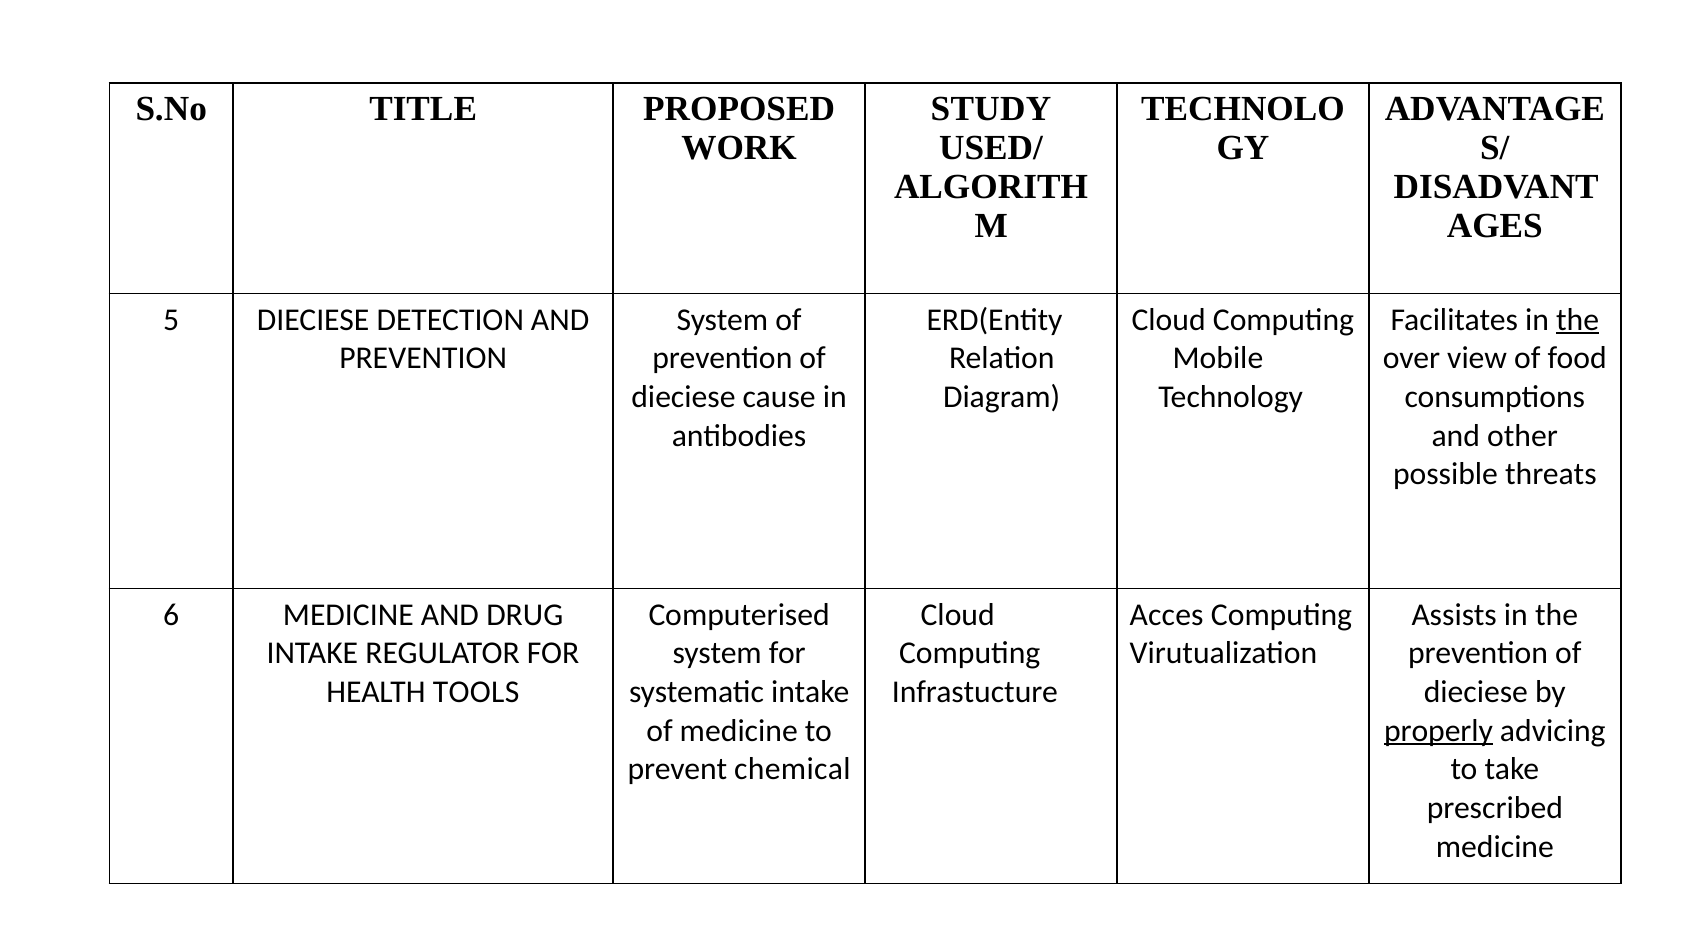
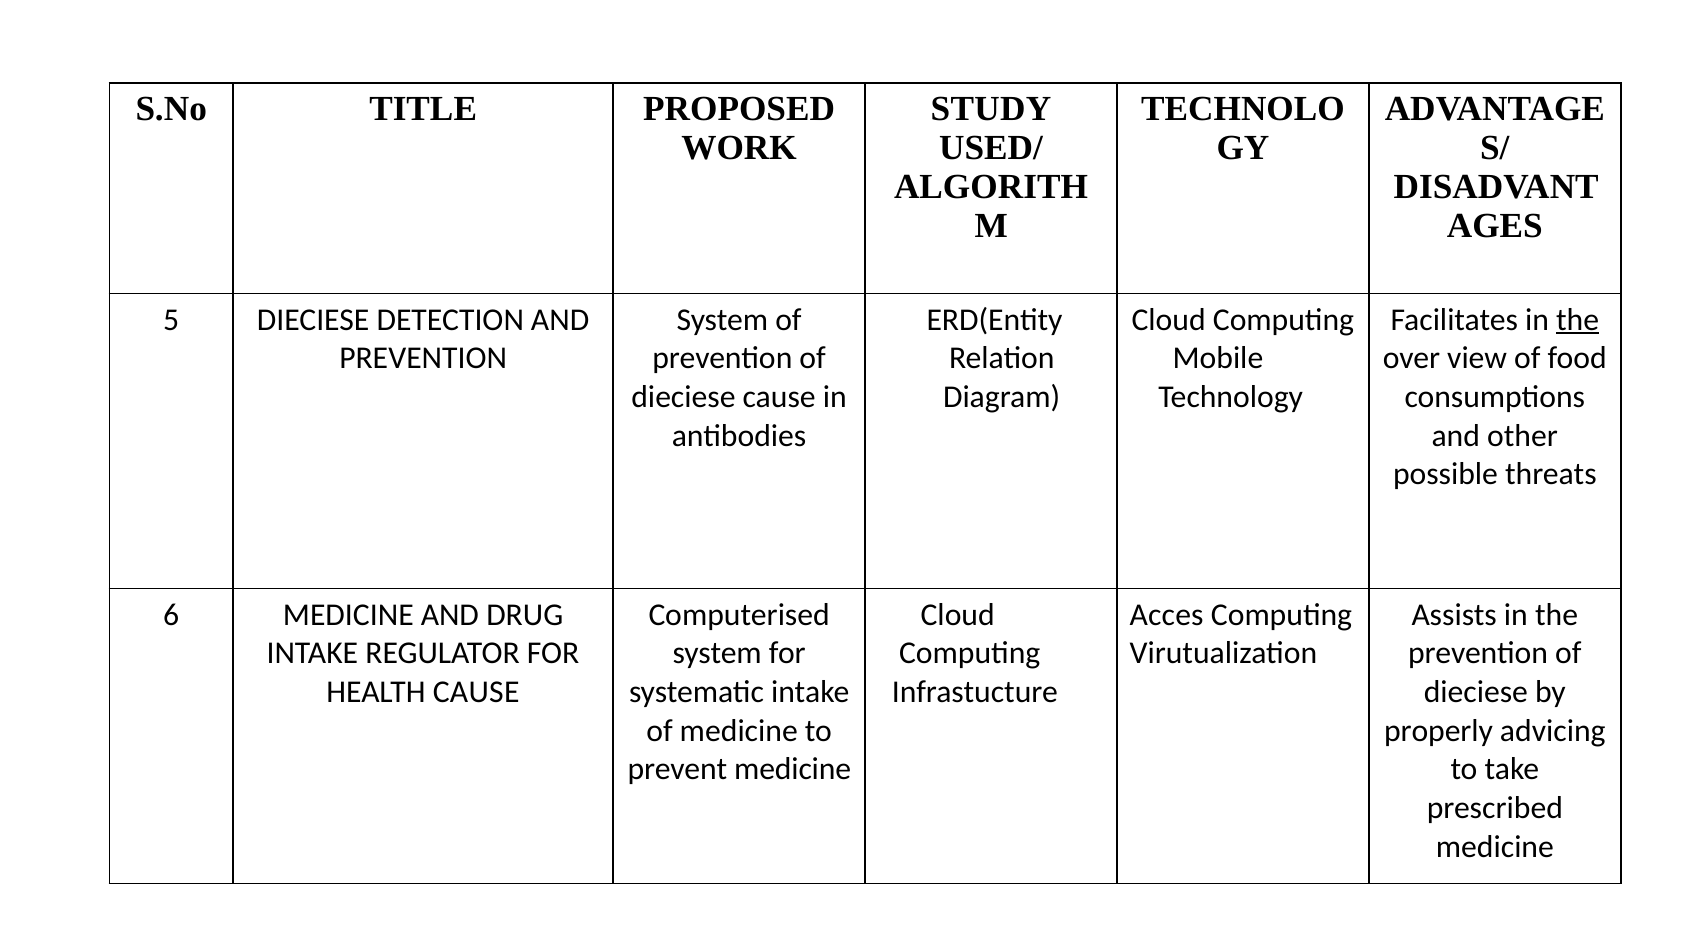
HEALTH TOOLS: TOOLS -> CAUSE (476, 692)
properly underline: present -> none (1438, 730)
prevent chemical: chemical -> medicine (793, 769)
